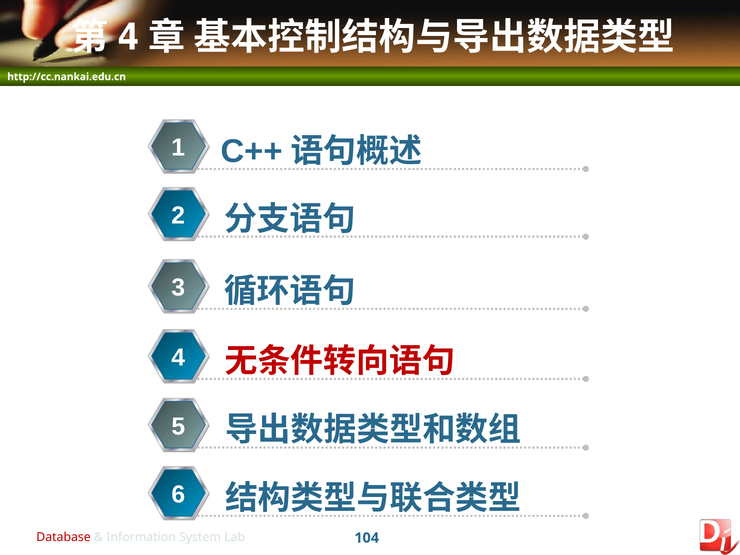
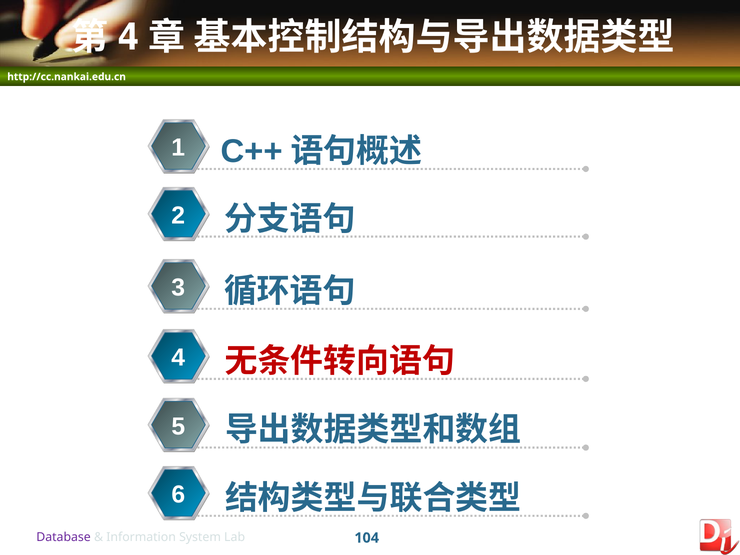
Database colour: red -> purple (64, 537)
